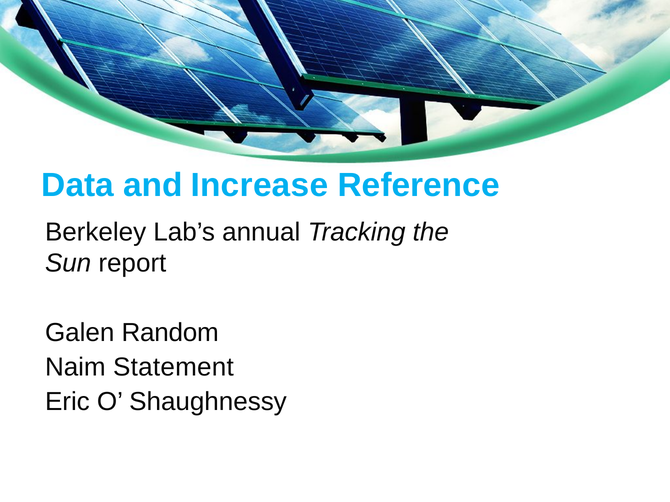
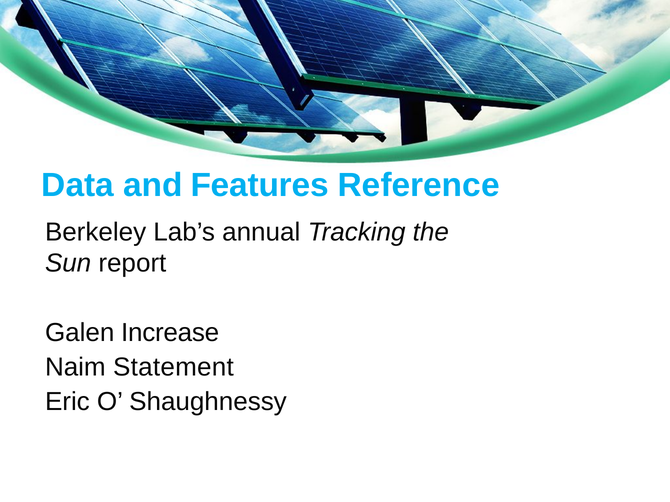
Increase: Increase -> Features (260, 185)
Random: Random -> Increase (170, 333)
